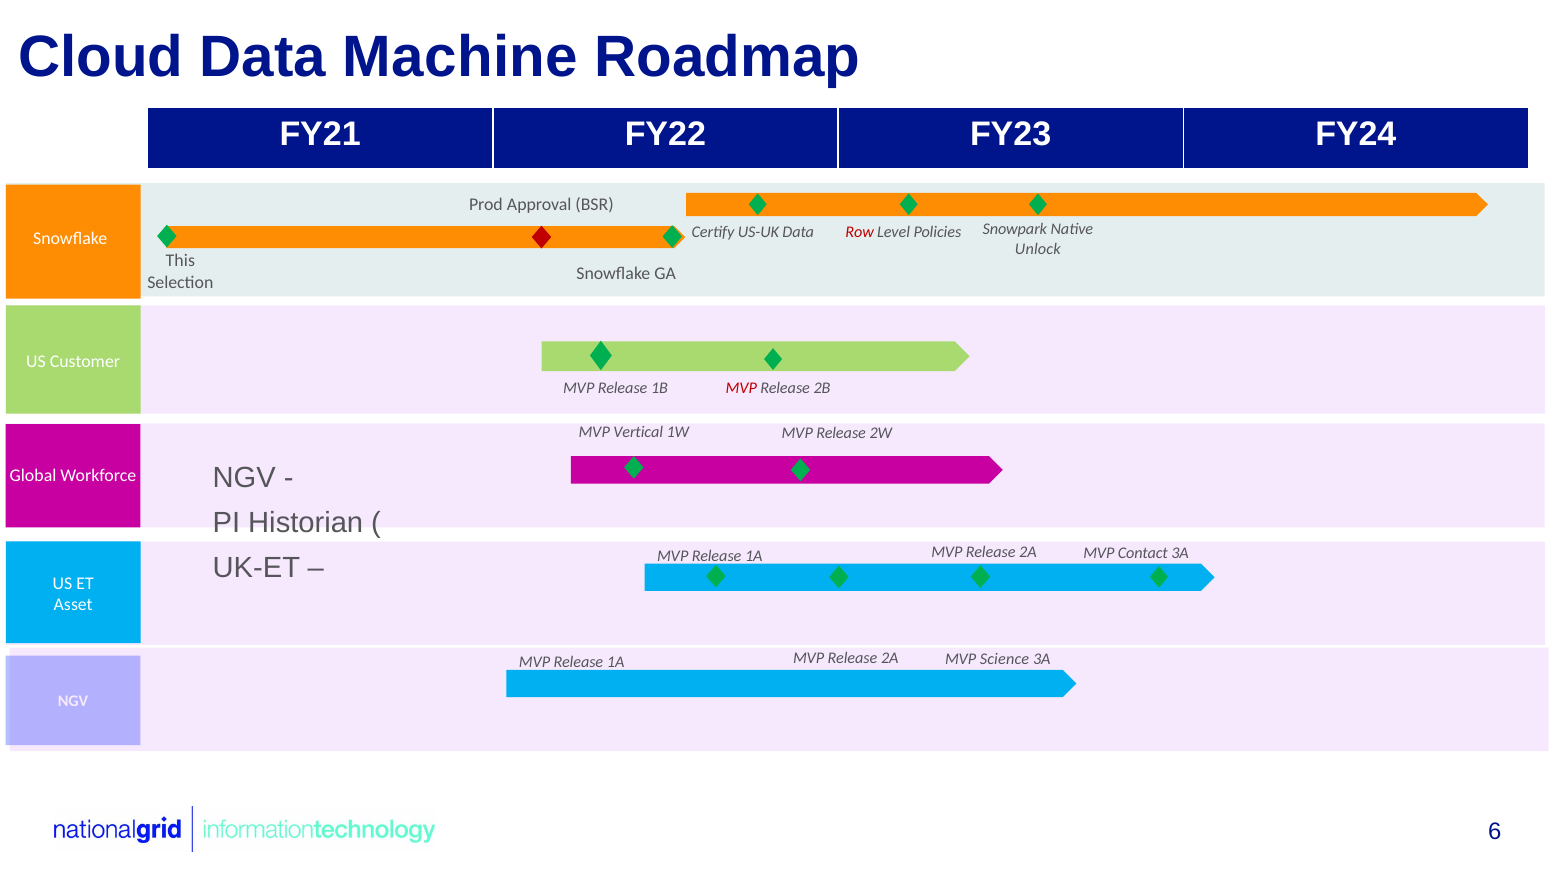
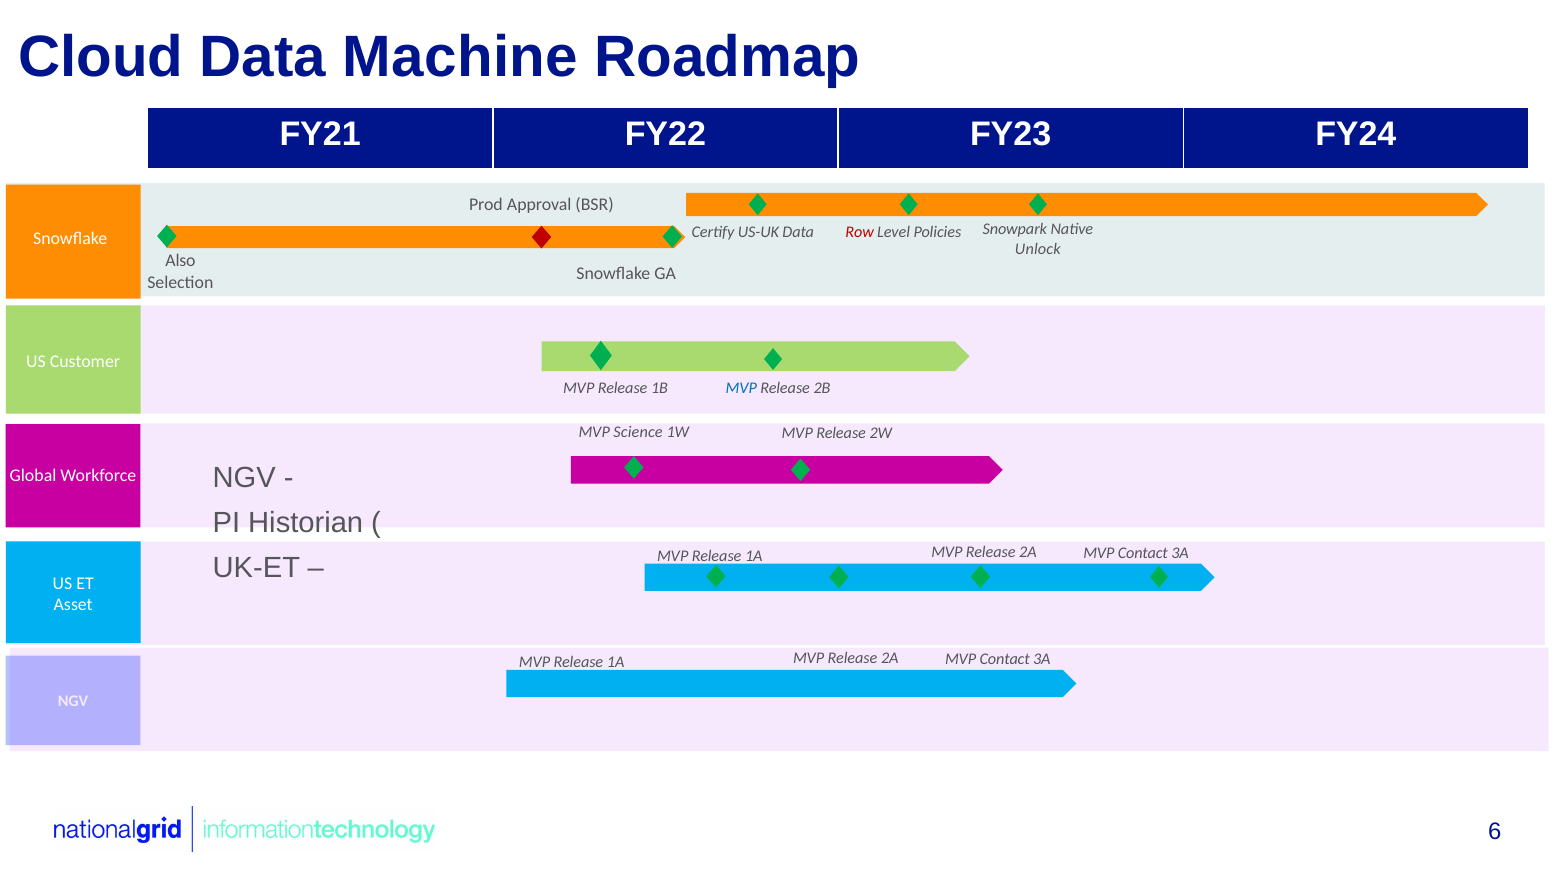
This: This -> Also (181, 261)
MVP colour: red -> blue (741, 389)
Vertical: Vertical -> Science (638, 433)
Science: Science -> Contact (1005, 659)
